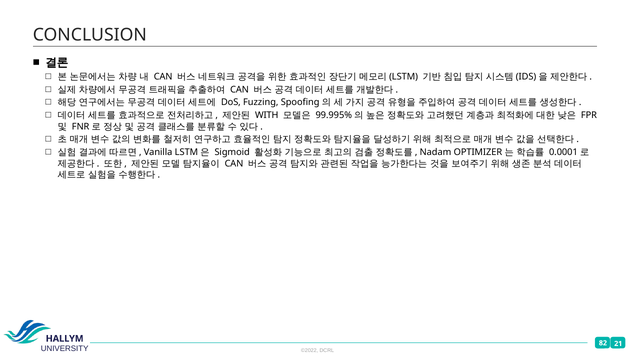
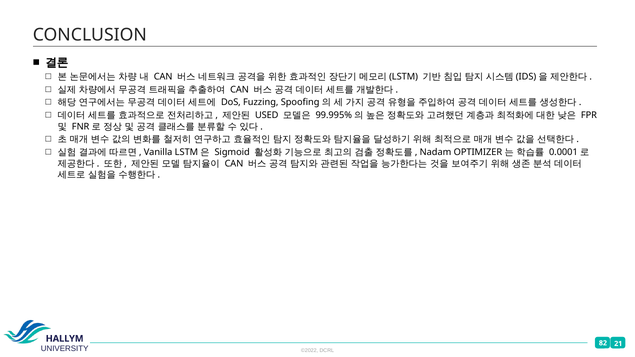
WITH: WITH -> USED (267, 115)
